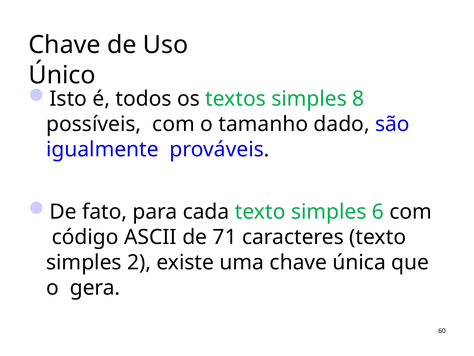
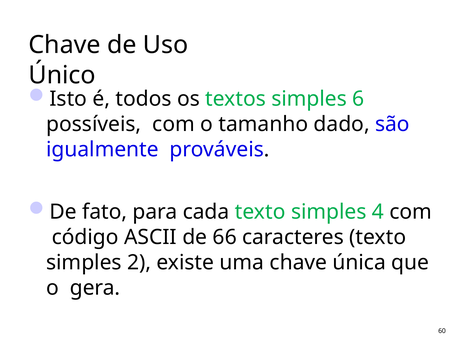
8: 8 -> 6 (358, 99)
6: 6 -> 4 (378, 212)
71: 71 -> 66 (225, 237)
